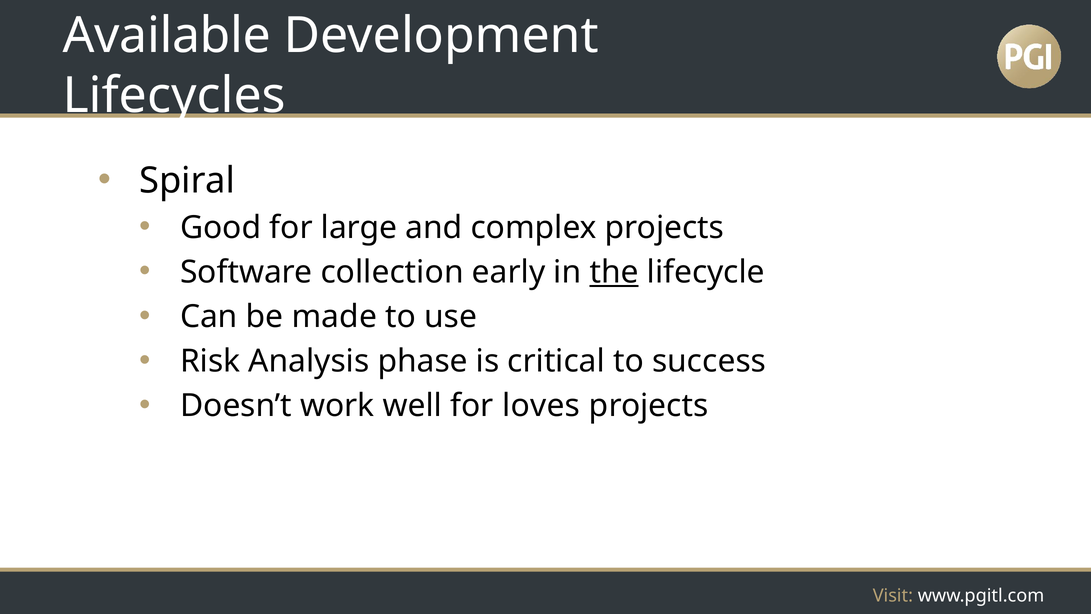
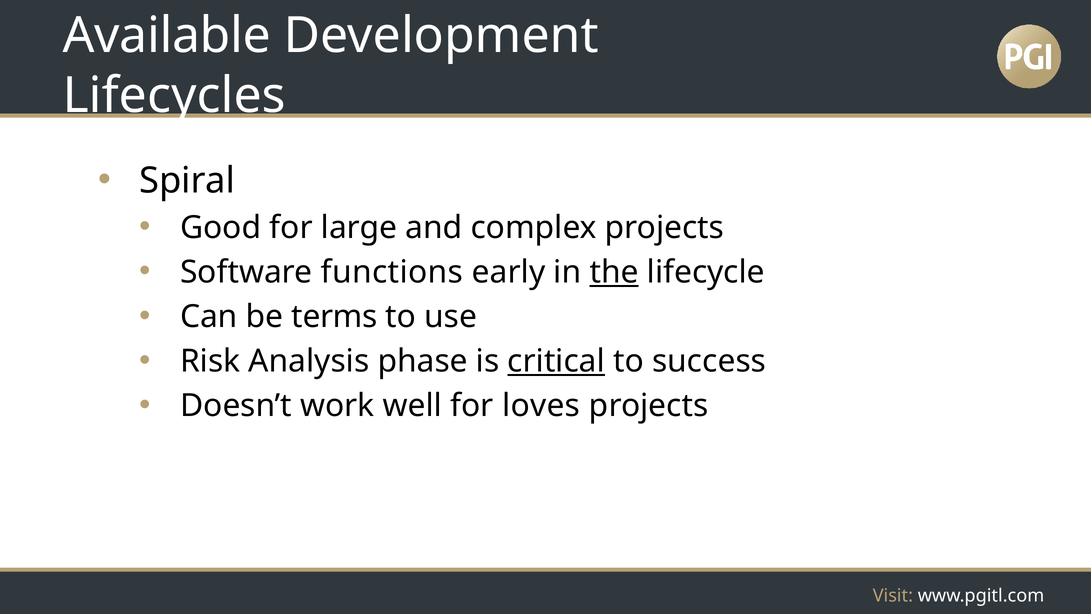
collection: collection -> functions (392, 272)
made: made -> terms (334, 317)
critical underline: none -> present (556, 361)
